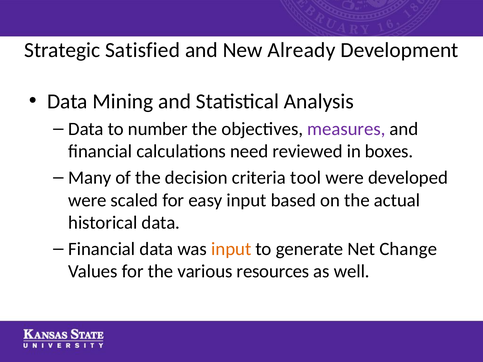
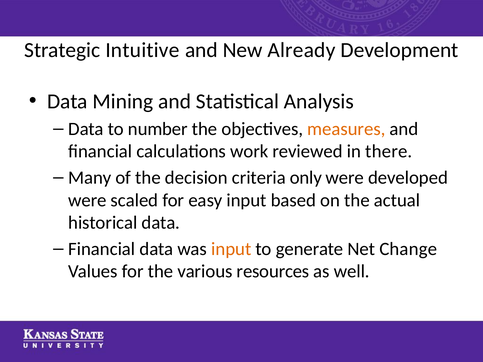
Satisfied: Satisfied -> Intuitive (142, 50)
measures colour: purple -> orange (346, 129)
need: need -> work (249, 152)
boxes: boxes -> there (389, 152)
tool: tool -> only (306, 178)
